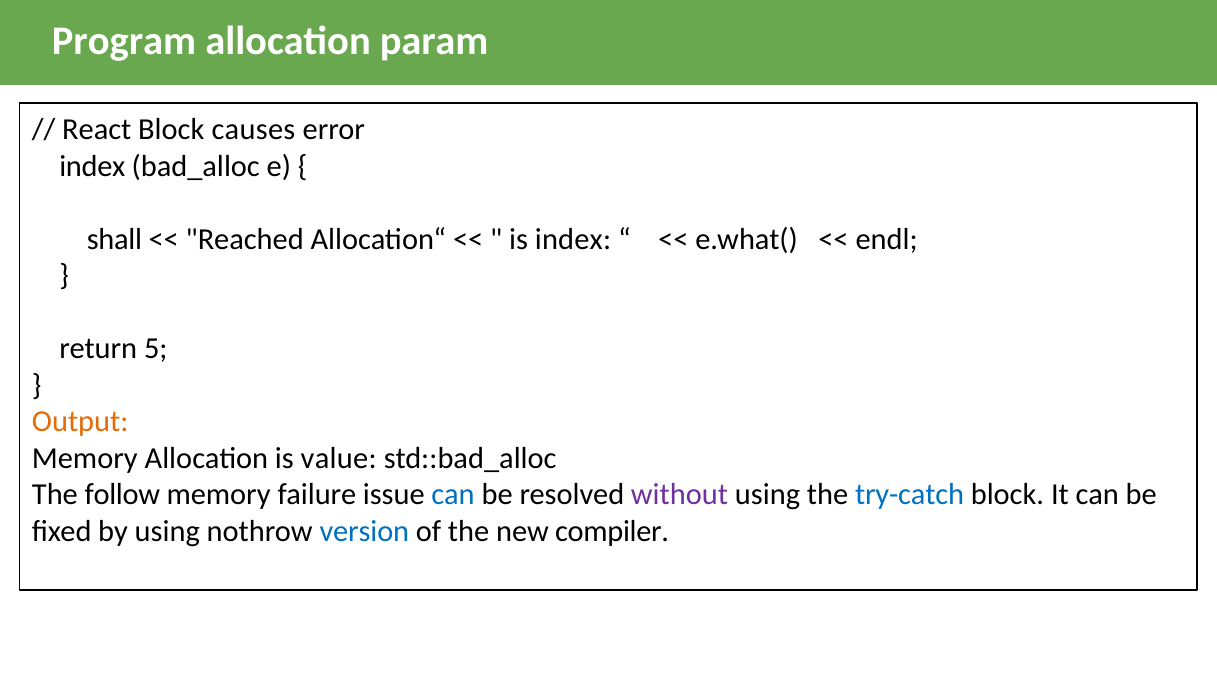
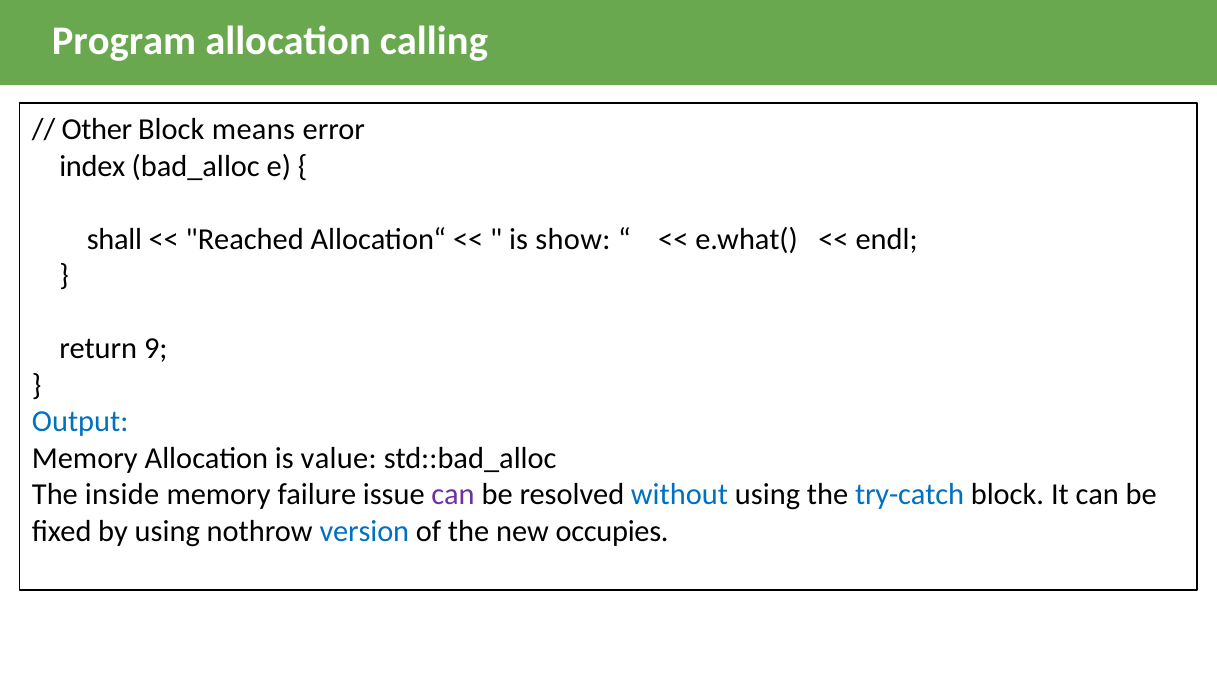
param: param -> calling (434, 41)
React: React -> Other (97, 129)
causes: causes -> means (253, 129)
is index: index -> show (573, 239)
5: 5 -> 9 (156, 348)
Output colour: orange -> blue (80, 421)
follow: follow -> inside (122, 494)
can colour: blue -> purple (453, 494)
without colour: purple -> blue (680, 494)
compiler: compiler -> occupies (612, 531)
